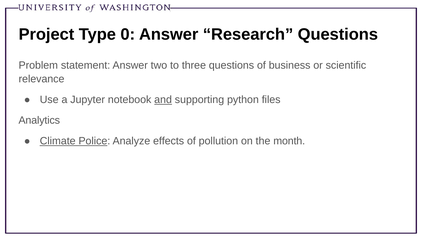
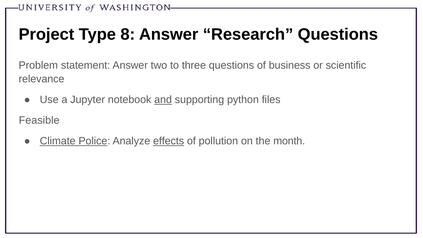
0: 0 -> 8 (128, 34)
Analytics: Analytics -> Feasible (39, 120)
effects underline: none -> present (169, 141)
